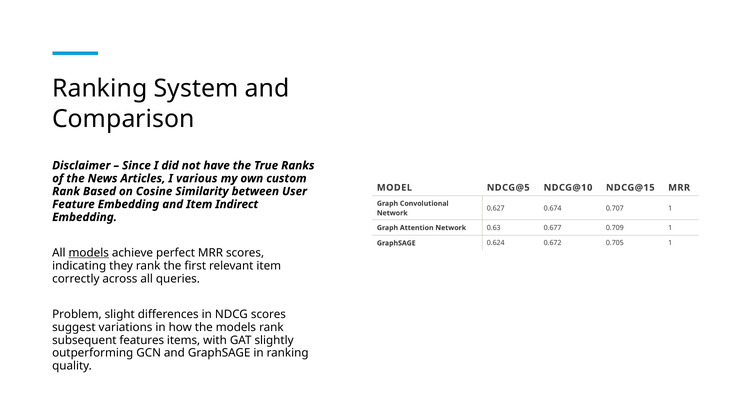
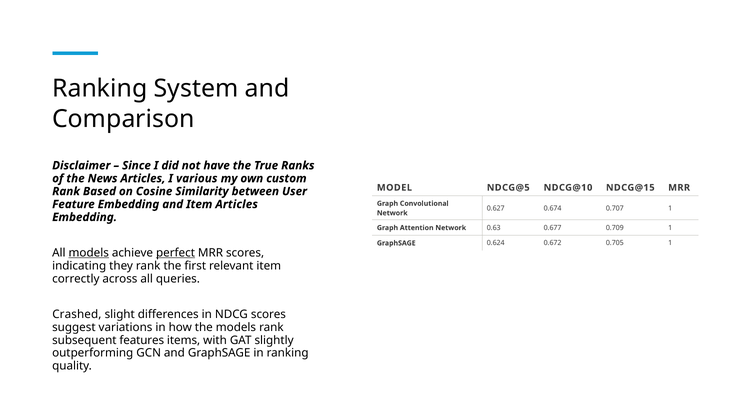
Item Indirect: Indirect -> Articles (237, 204)
perfect underline: none -> present (176, 253)
Problem: Problem -> Crashed (77, 314)
